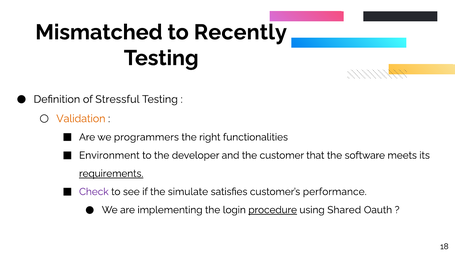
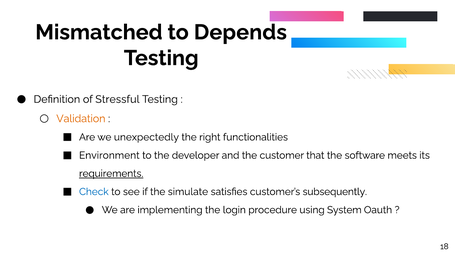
Recently: Recently -> Depends (240, 32)
programmers: programmers -> unexpectedly (146, 137)
Check colour: purple -> blue (94, 192)
performance: performance -> subsequently (335, 192)
procedure underline: present -> none (273, 210)
Shared: Shared -> System (344, 210)
